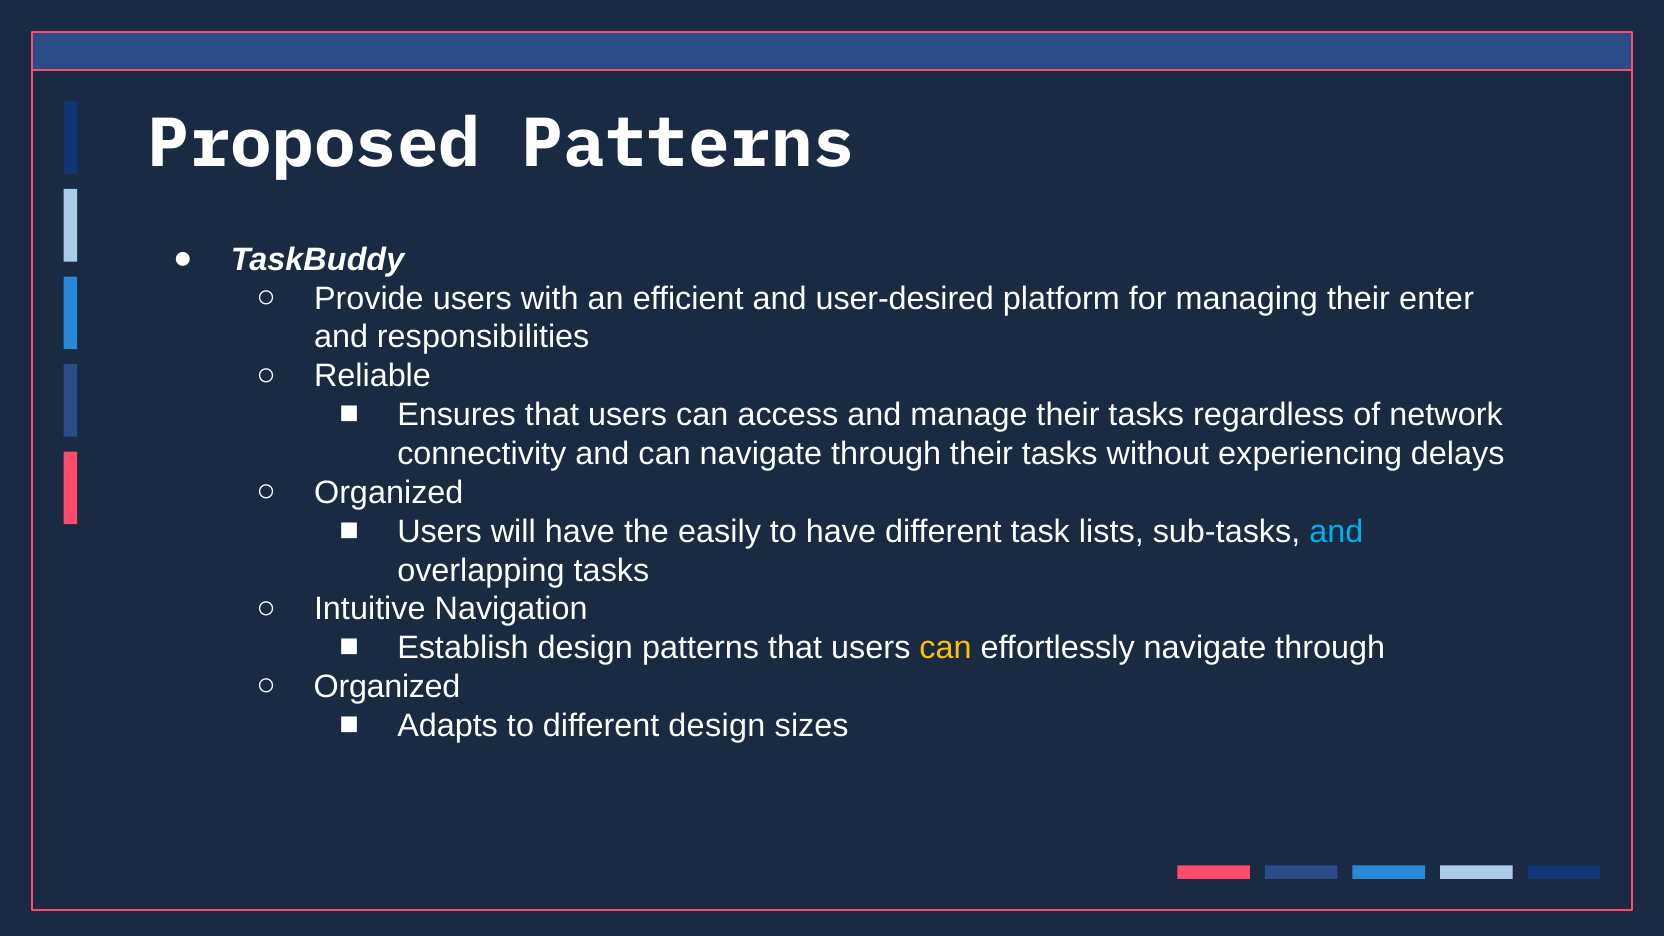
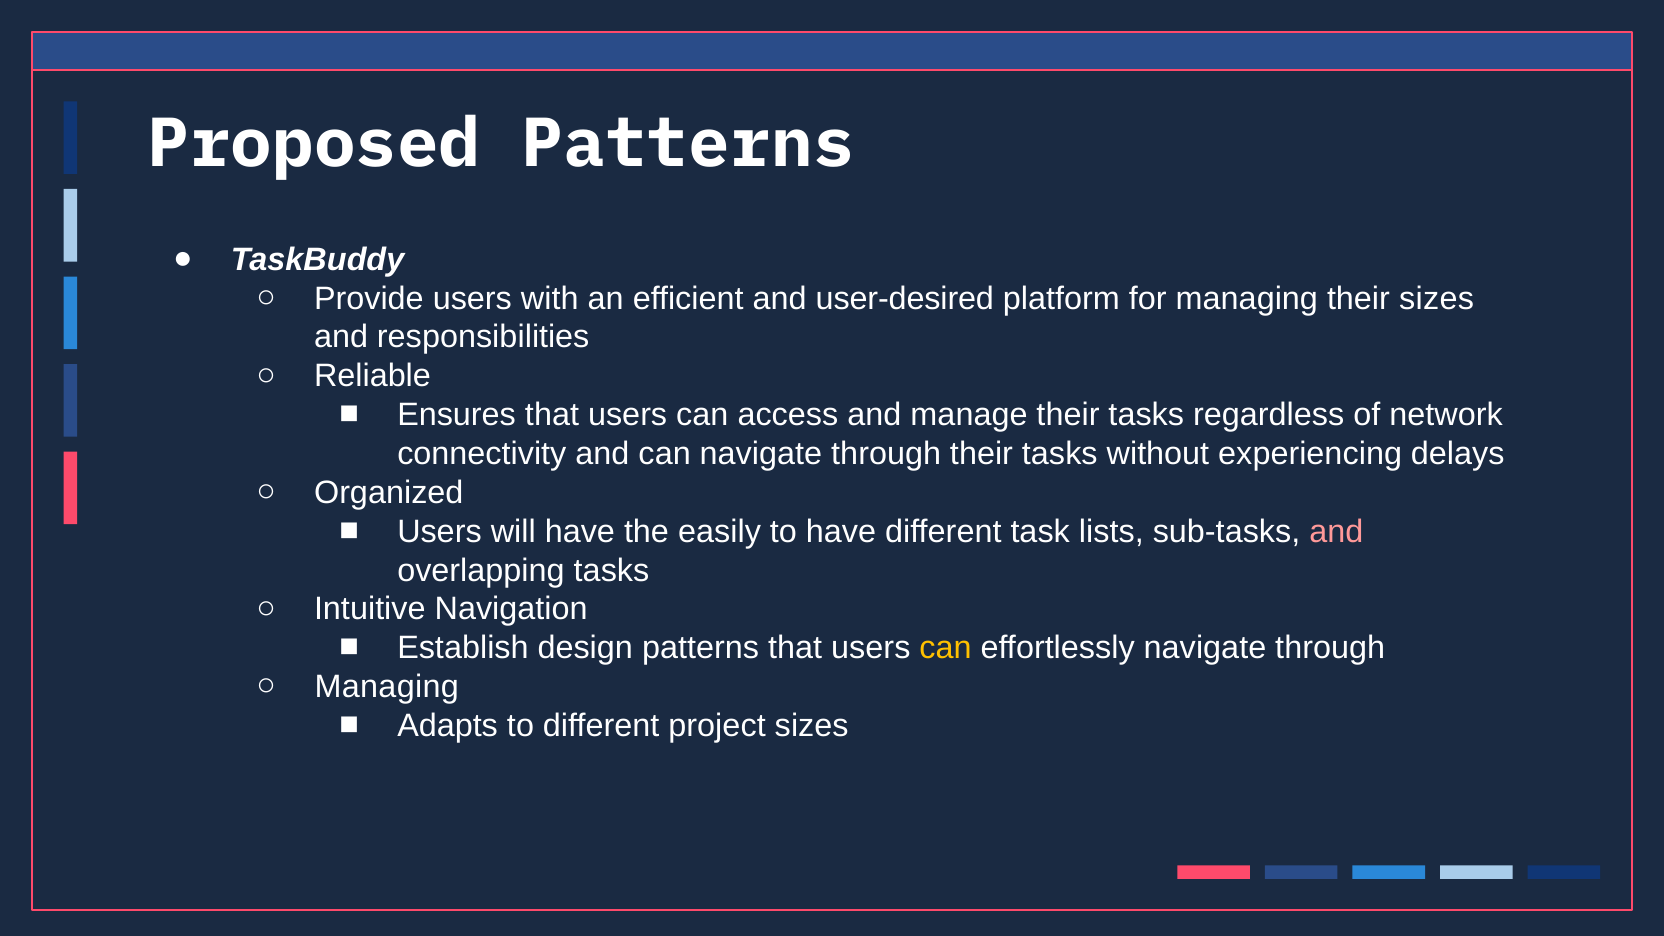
their enter: enter -> sizes (1437, 298)
and colour: light blue -> pink (1336, 531)
Organized: Organized -> Managing (387, 687)
different design: design -> project (717, 726)
